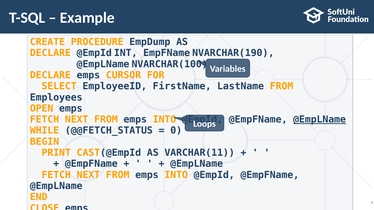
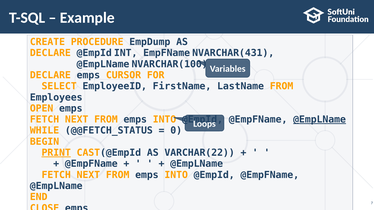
NVARCHAR(190: NVARCHAR(190 -> NVARCHAR(431 (233, 53)
PRINT underline: none -> present (56, 153)
VARCHAR(11: VARCHAR(11 -> VARCHAR(22 (200, 153)
